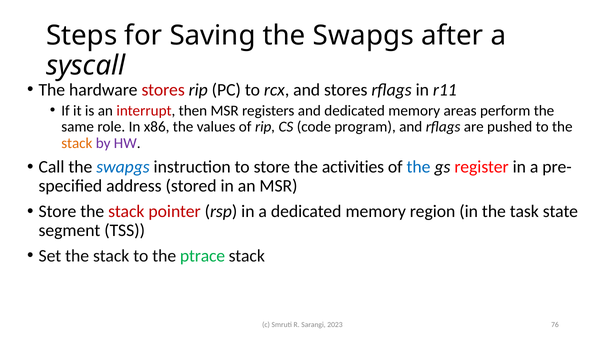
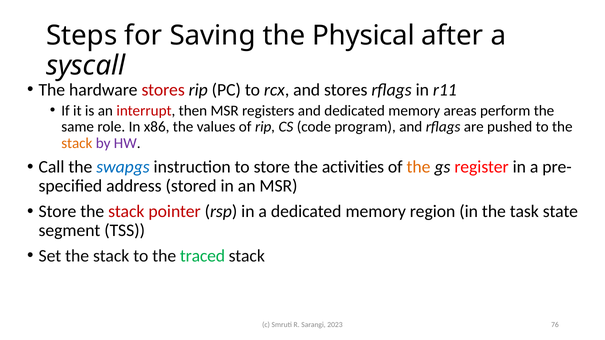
Saving the Swapgs: Swapgs -> Physical (364, 36)
the colour: blue -> orange (419, 167)
ptrace: ptrace -> traced (203, 256)
